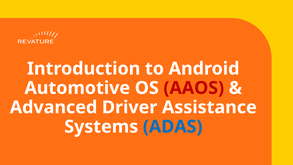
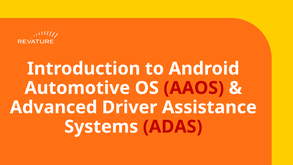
ADAS colour: blue -> red (173, 127)
